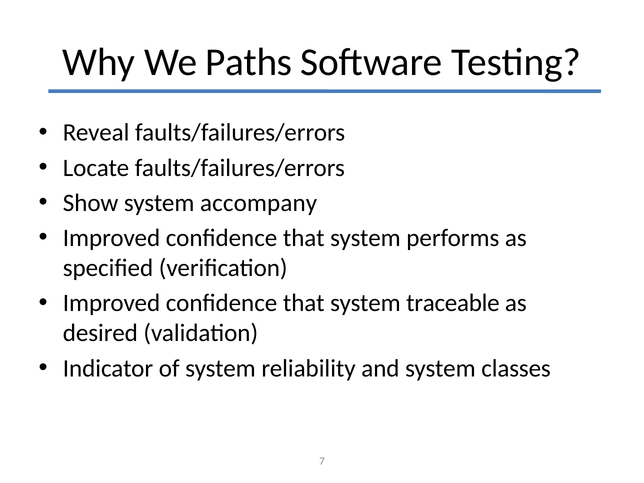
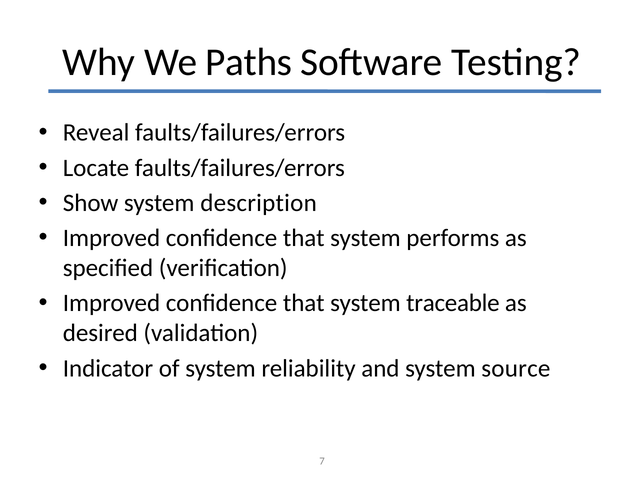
accompany: accompany -> description (259, 203)
classes: classes -> source (516, 368)
